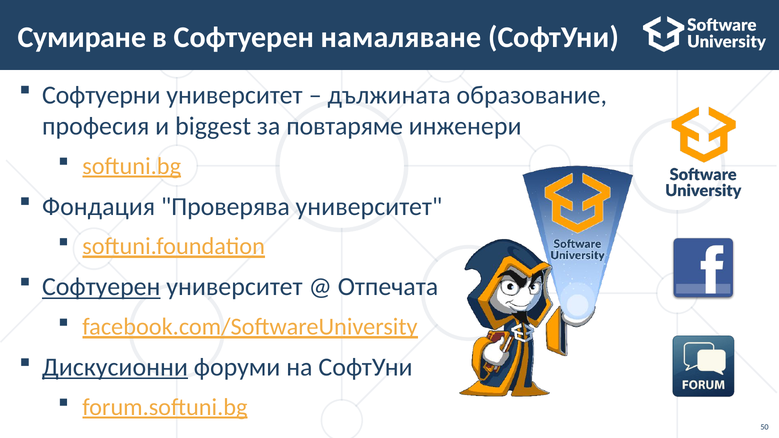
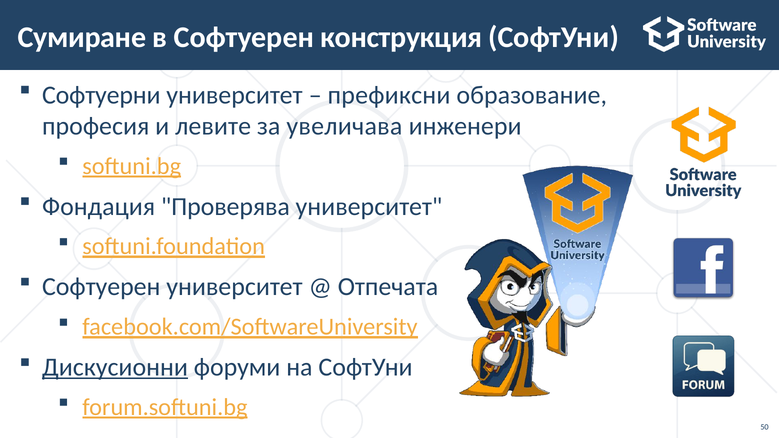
намаляване: намаляване -> конструкция (401, 37)
дължината: дължината -> префиксни (389, 95)
biggest: biggest -> левите (213, 126)
повтаряме: повтаряме -> увеличава (344, 126)
Софтуерен underline: present -> none (101, 287)
